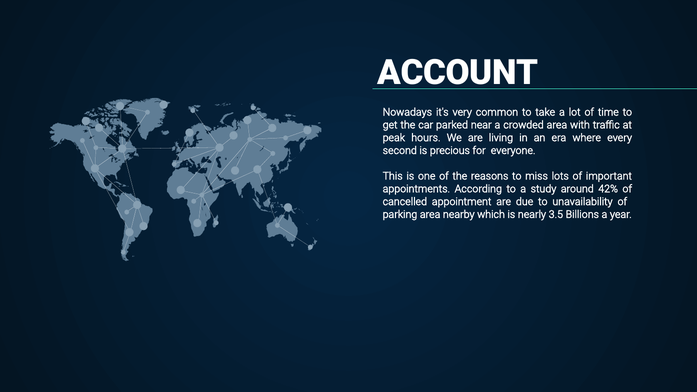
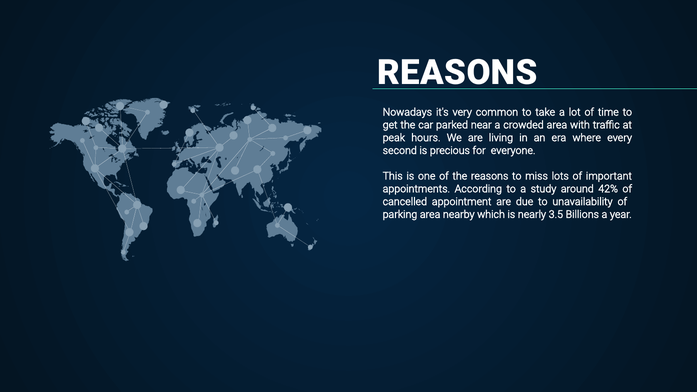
ACCOUNT: ACCOUNT -> REASONS (457, 73)
